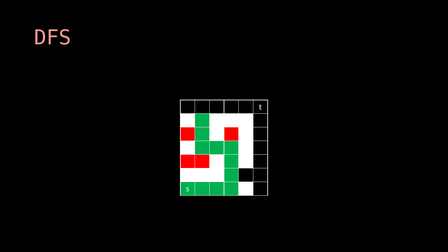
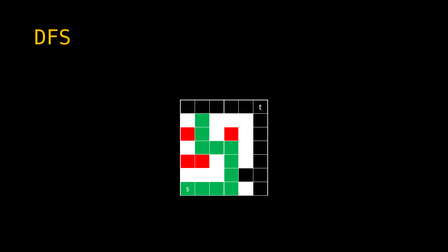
DFS colour: pink -> yellow (53, 38)
